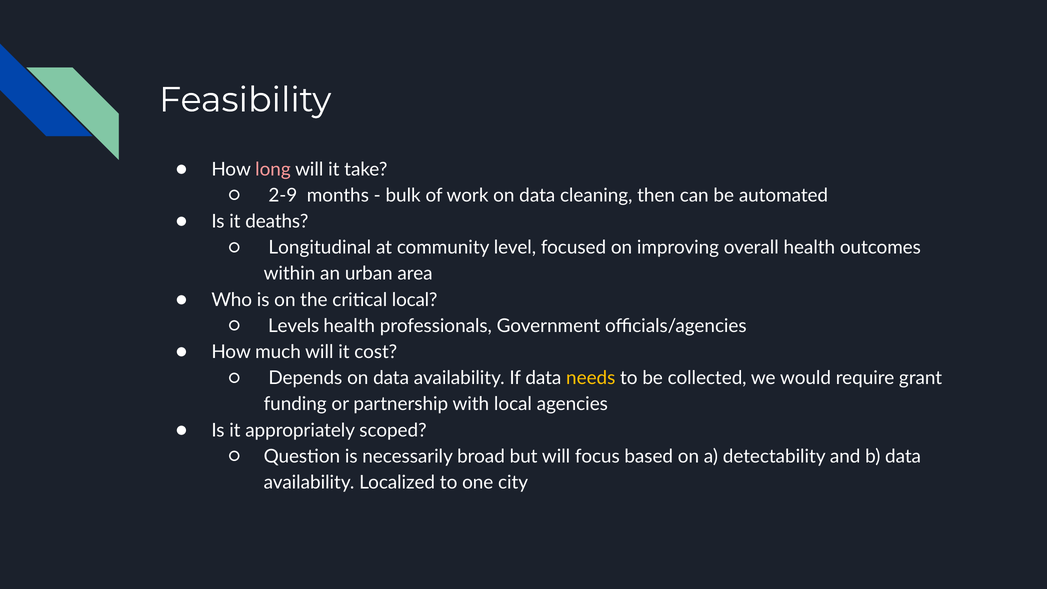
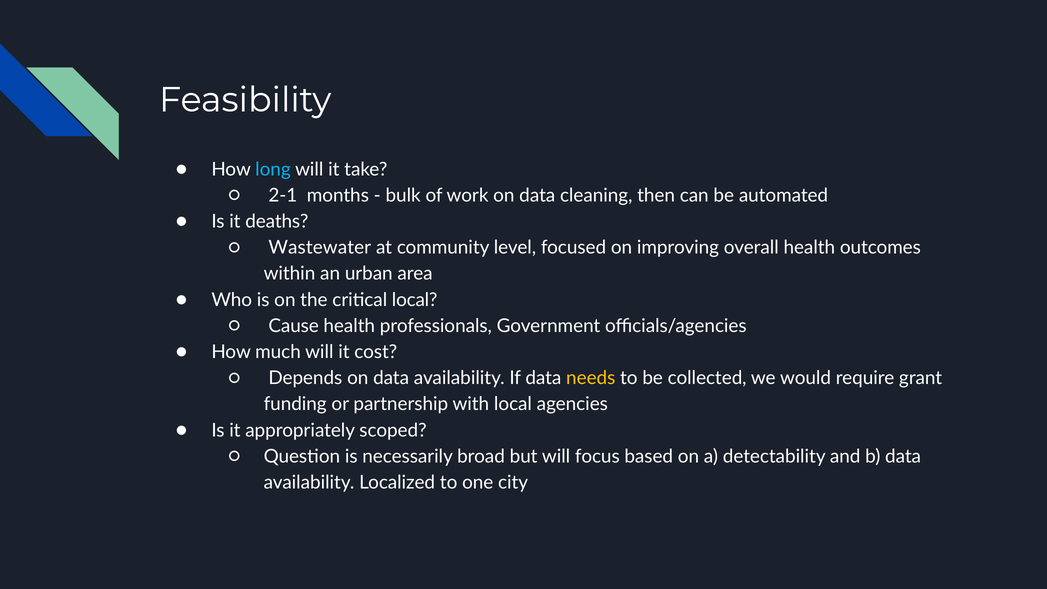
long colour: pink -> light blue (273, 169)
2-9: 2-9 -> 2-1 (283, 195)
Longitudinal: Longitudinal -> Wastewater (320, 248)
Levels: Levels -> Cause (294, 326)
